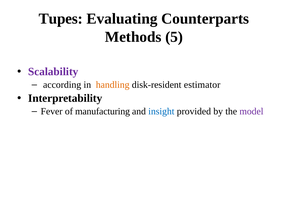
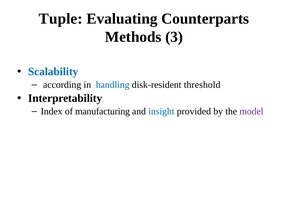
Tupes: Tupes -> Tuple (61, 19)
5: 5 -> 3 (174, 37)
Scalability colour: purple -> blue (53, 72)
handling colour: orange -> blue (113, 85)
estimator: estimator -> threshold (202, 85)
Fever: Fever -> Index (52, 111)
